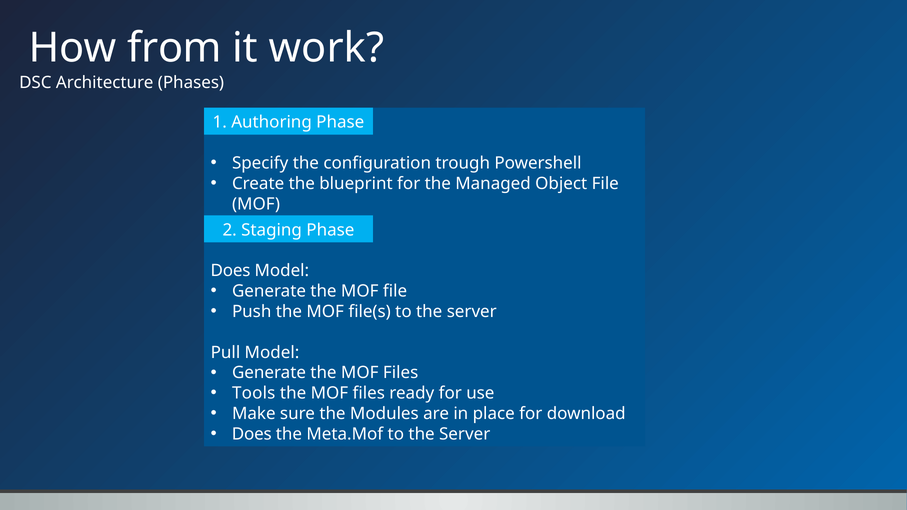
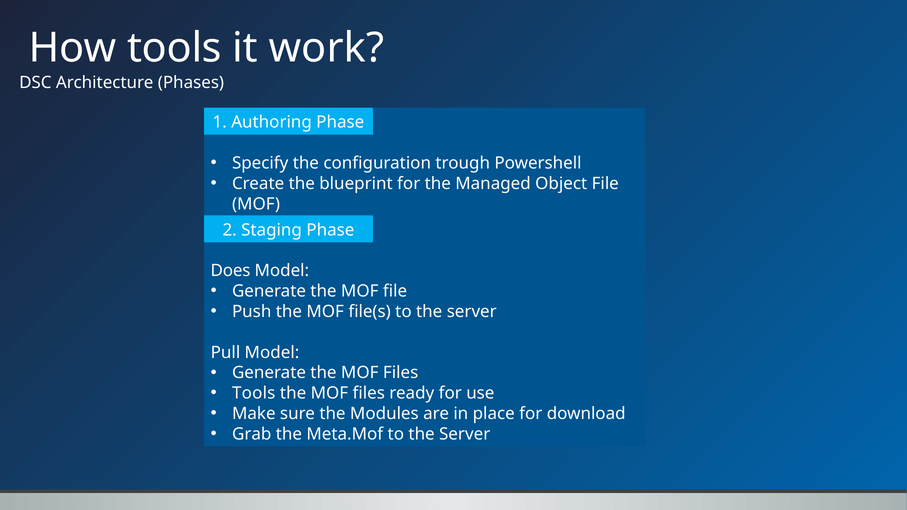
How from: from -> tools (175, 48)
Does: Does -> Grab (252, 434)
